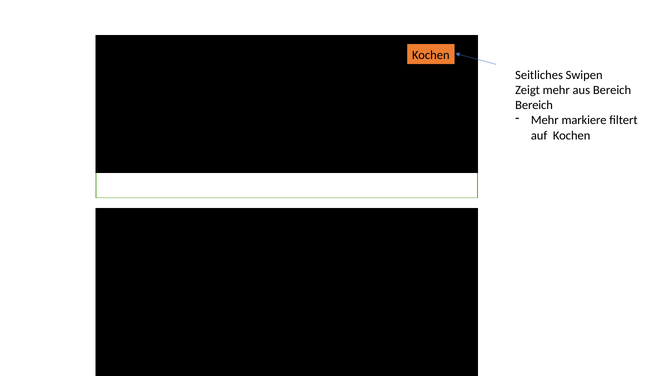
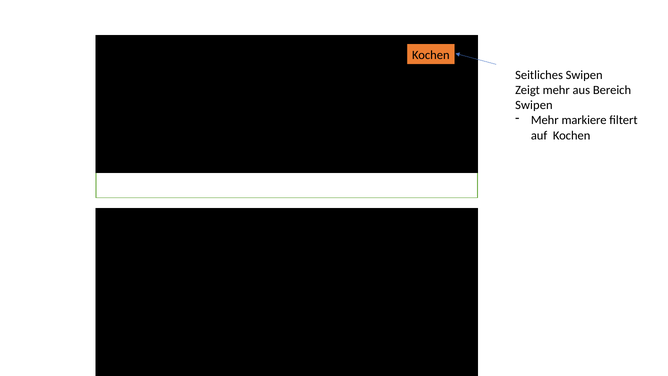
Bereich: Bereich -> Swipen (534, 105)
